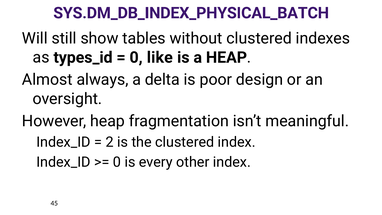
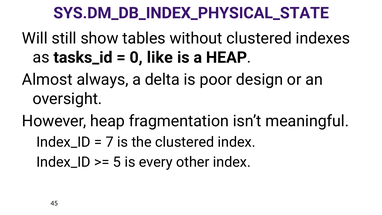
SYS.DM_DB_INDEX_PHYSICAL_BATCH: SYS.DM_DB_INDEX_PHYSICAL_BATCH -> SYS.DM_DB_INDEX_PHYSICAL_STATE (191, 13)
types_id: types_id -> tasks_id (83, 57)
2: 2 -> 7 (110, 142)
0: 0 -> 5 (117, 162)
